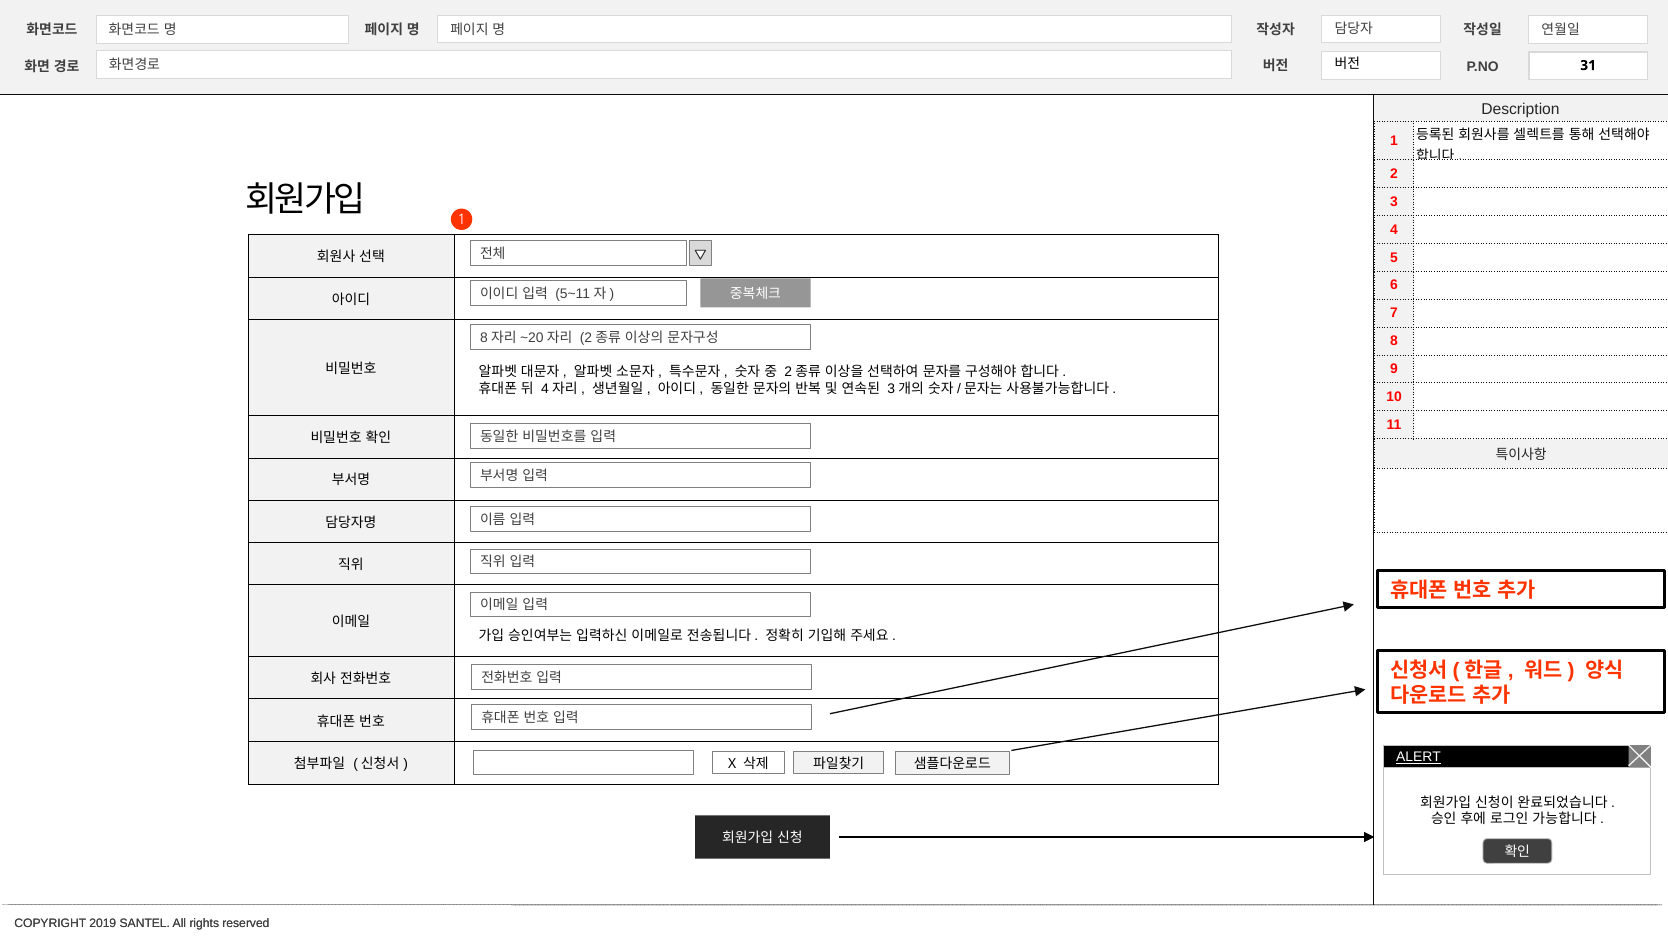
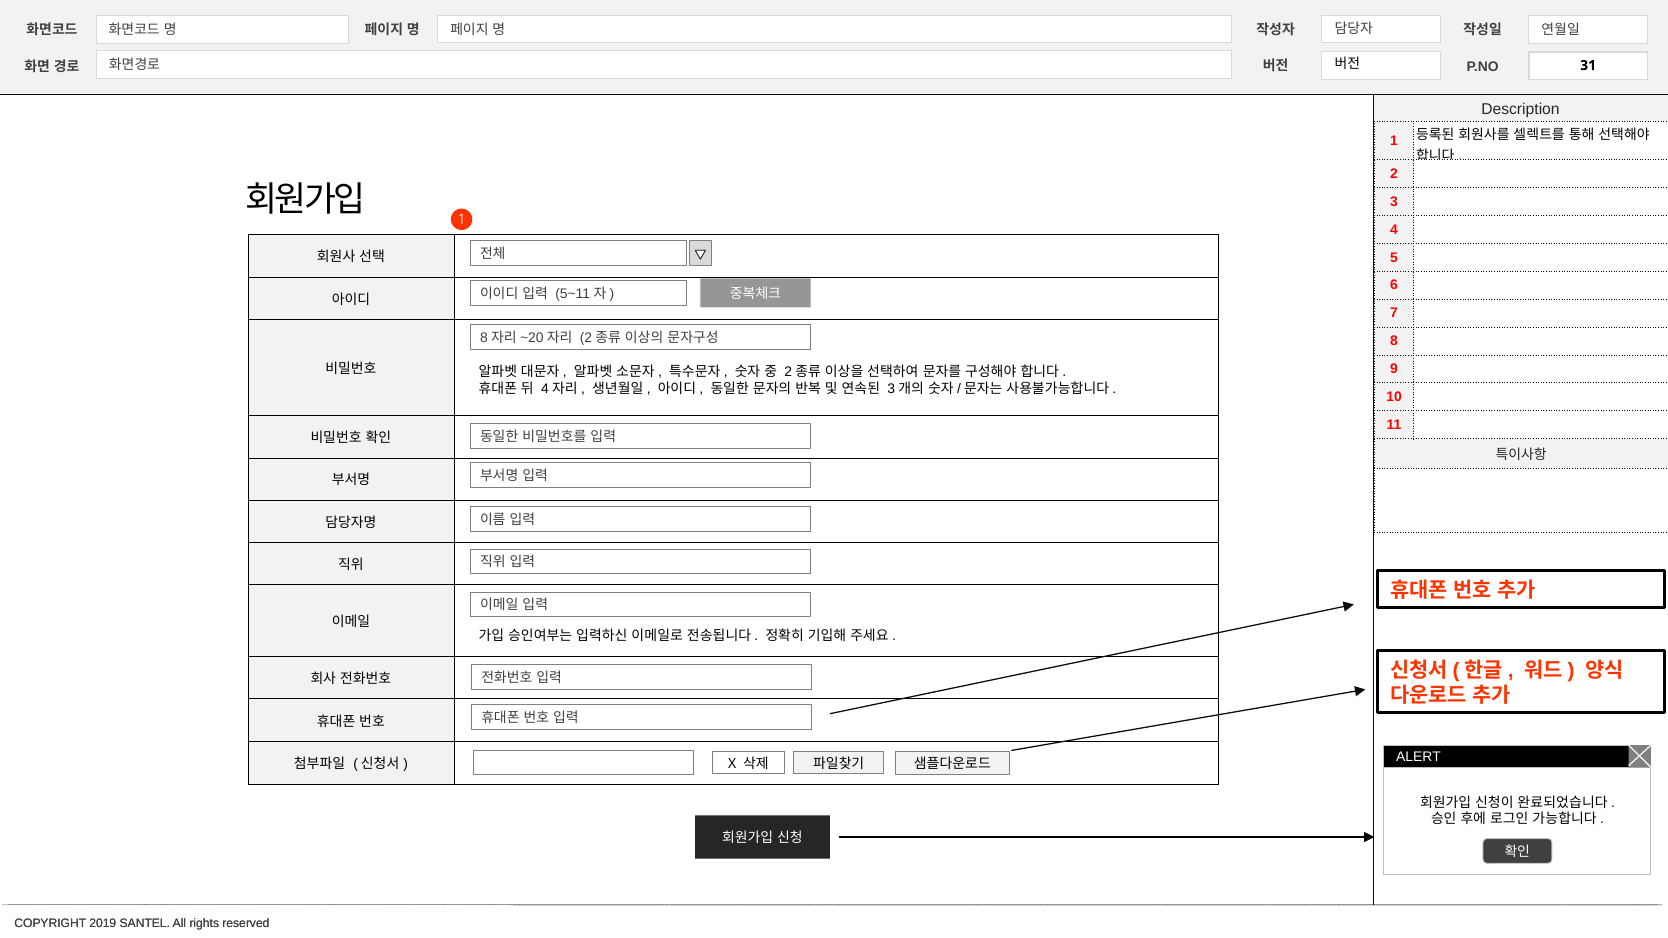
ALERT underline: present -> none (1418, 757)
